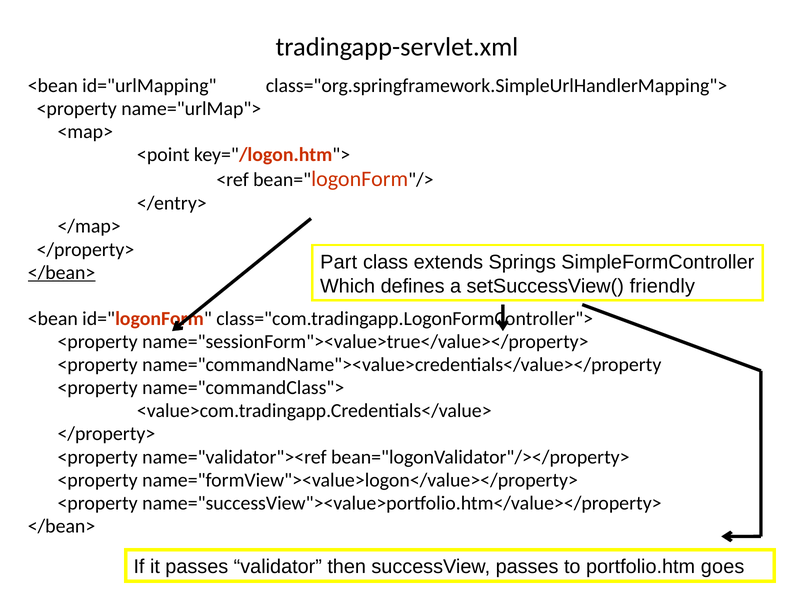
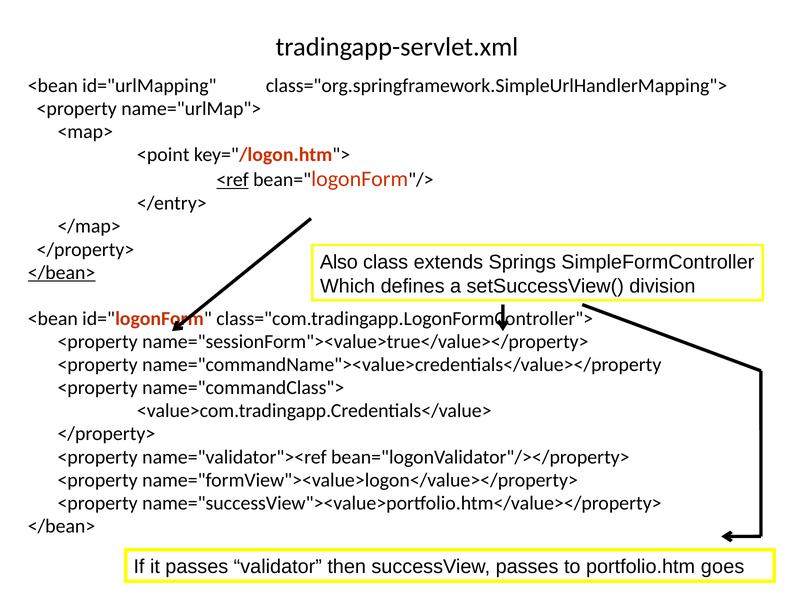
<ref underline: none -> present (233, 180)
Part: Part -> Also (339, 262)
friendly: friendly -> division (662, 286)
